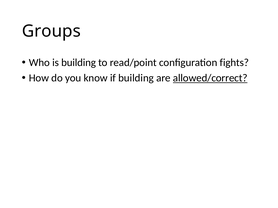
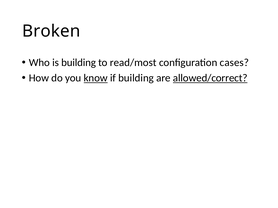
Groups: Groups -> Broken (51, 31)
read/point: read/point -> read/most (133, 63)
fights: fights -> cases (234, 63)
know underline: none -> present (96, 78)
